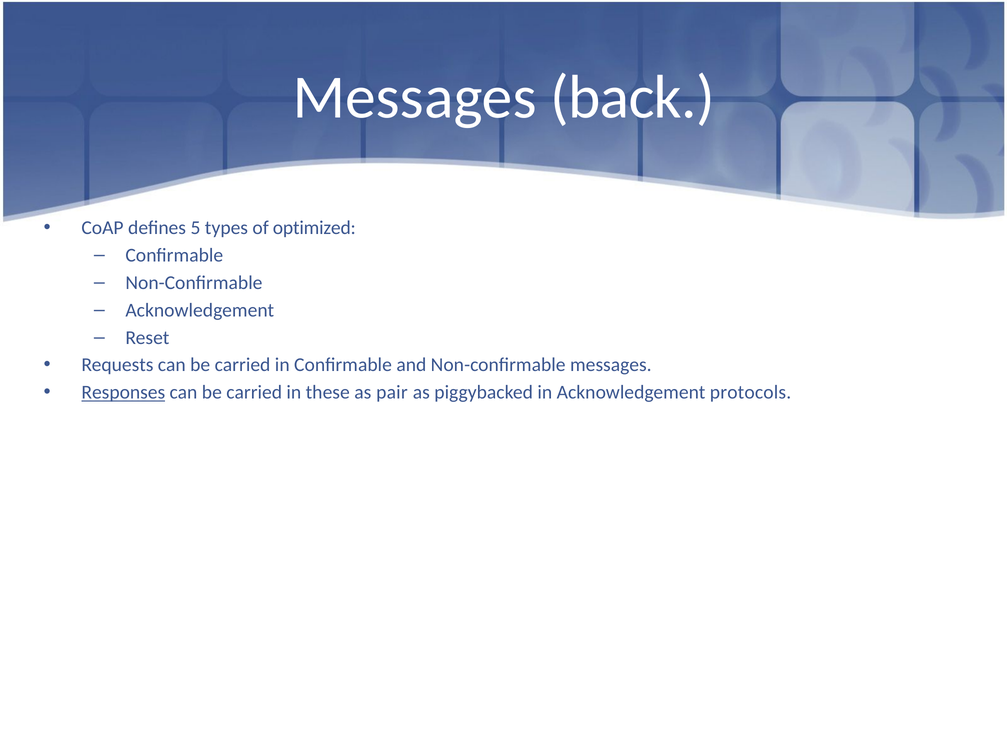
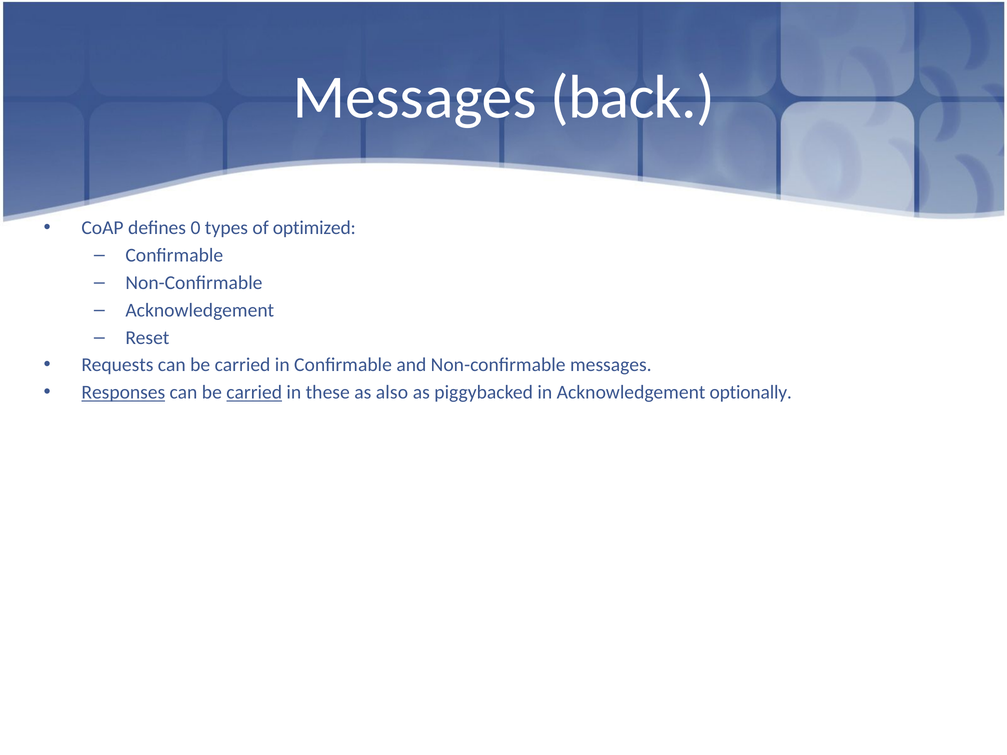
5: 5 -> 0 (196, 228)
carried underline: none -> present (254, 393)
pair: pair -> also (392, 393)
protocols: protocols -> optionally (751, 393)
